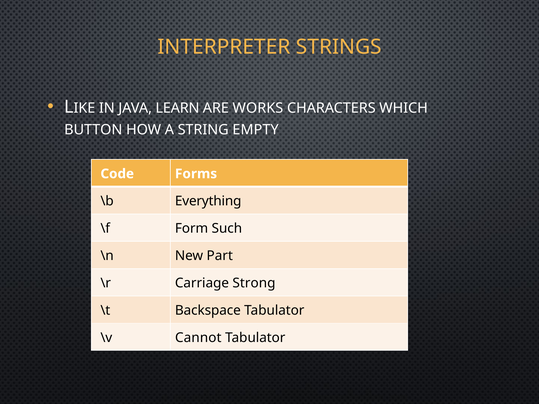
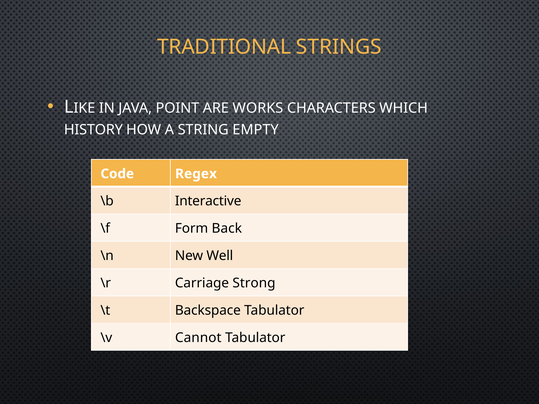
INTERPRETER: INTERPRETER -> TRADITIONAL (224, 47)
LEARN: LEARN -> POINT (177, 108)
BUTTON: BUTTON -> HISTORY (93, 130)
Forms: Forms -> Regex (196, 174)
Everything: Everything -> Interactive (208, 201)
Such: Such -> Back (227, 229)
Part: Part -> Well (220, 256)
